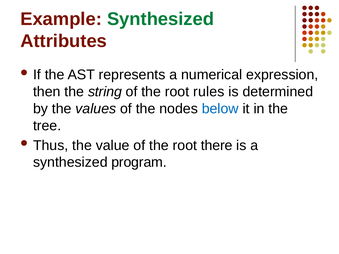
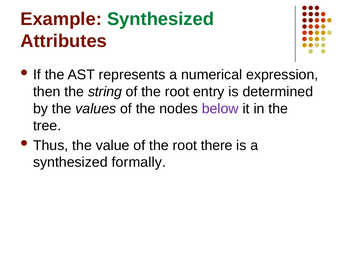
rules: rules -> entry (209, 92)
below colour: blue -> purple (220, 109)
program: program -> formally (139, 162)
